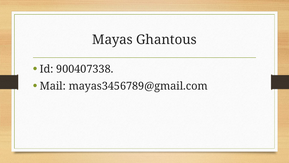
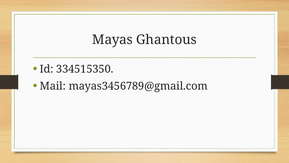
900407338: 900407338 -> 334515350 (85, 69)
